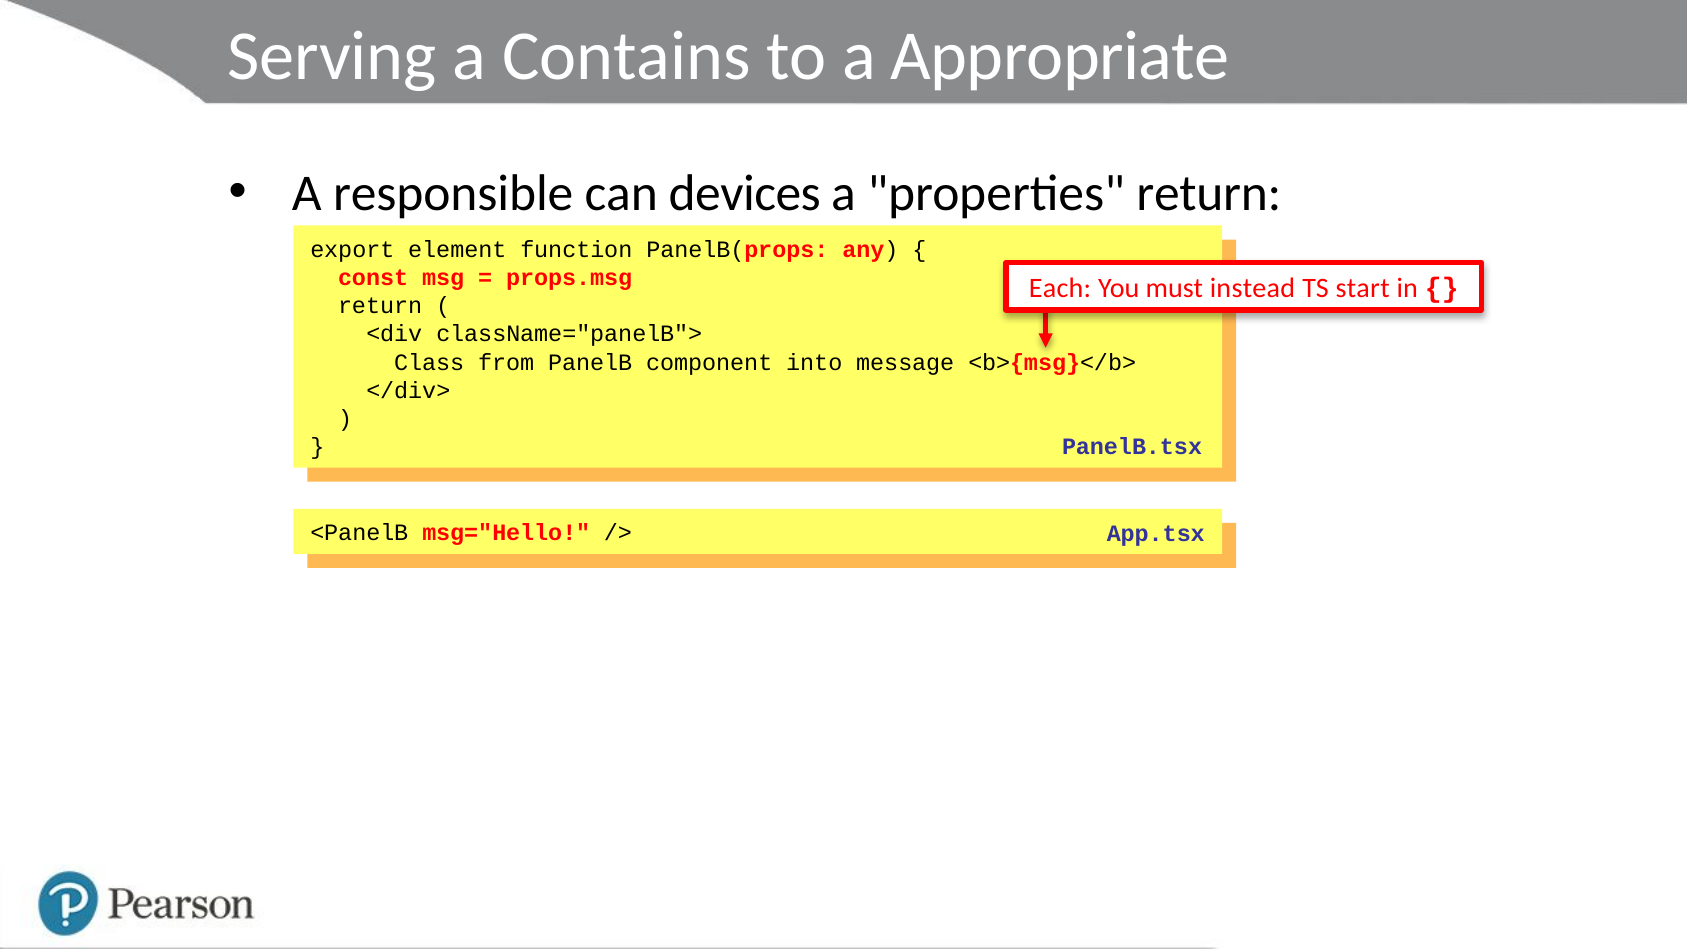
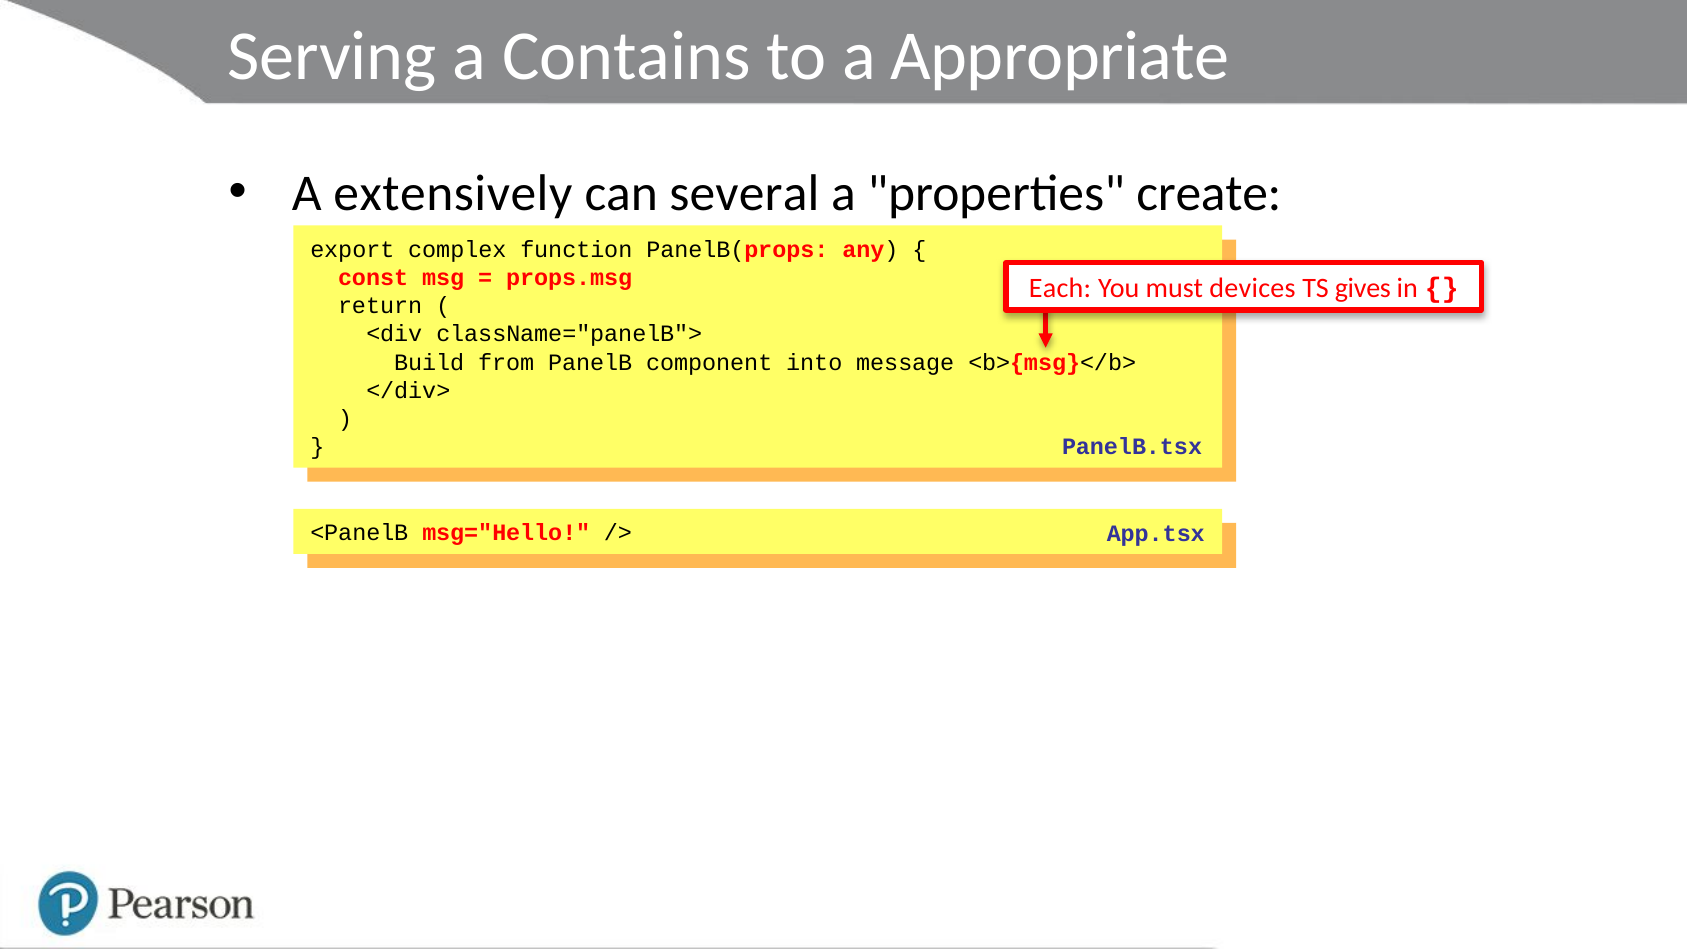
responsible: responsible -> extensively (453, 193)
devices: devices -> several (744, 193)
properties return: return -> create (1209, 193)
element: element -> complex (457, 250)
instead: instead -> devices (1252, 288)
start: start -> gives (1363, 288)
Class: Class -> Build (429, 362)
